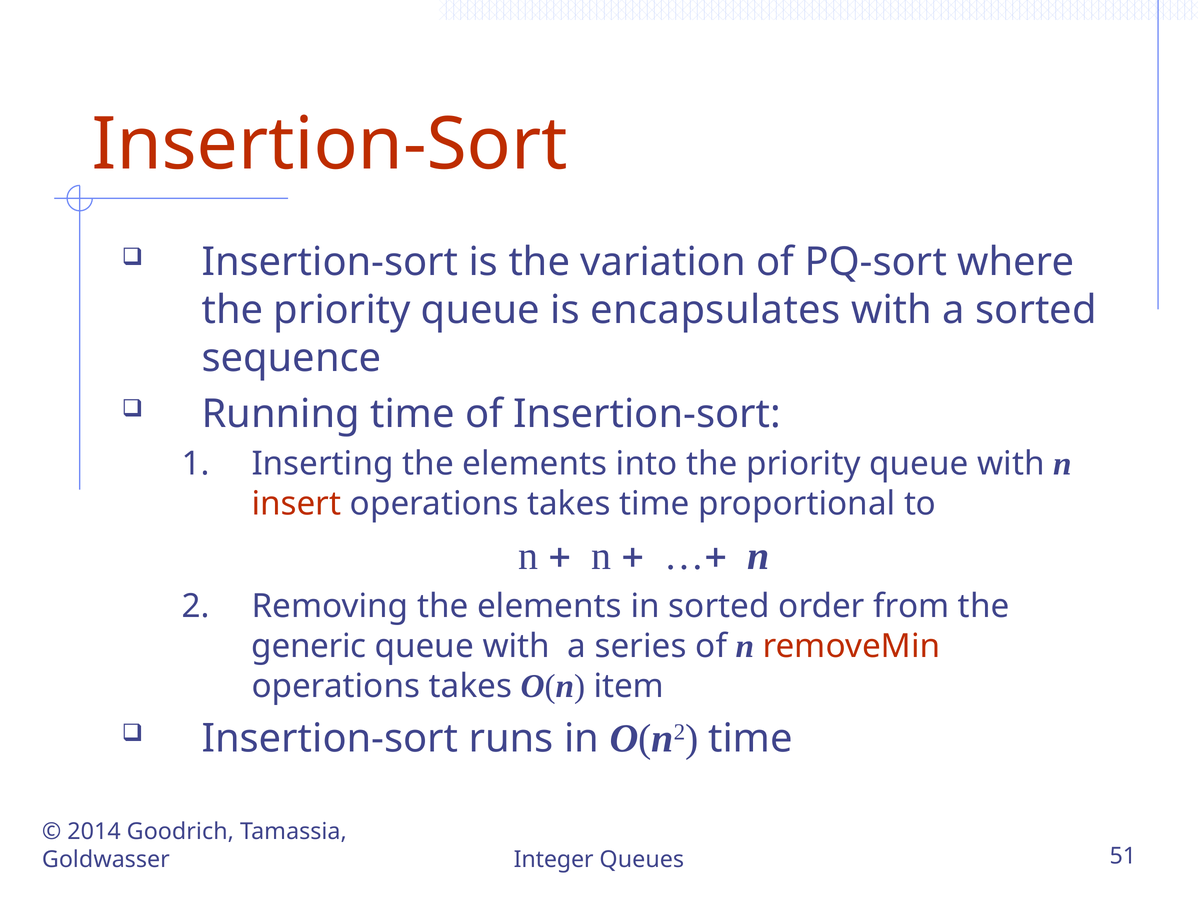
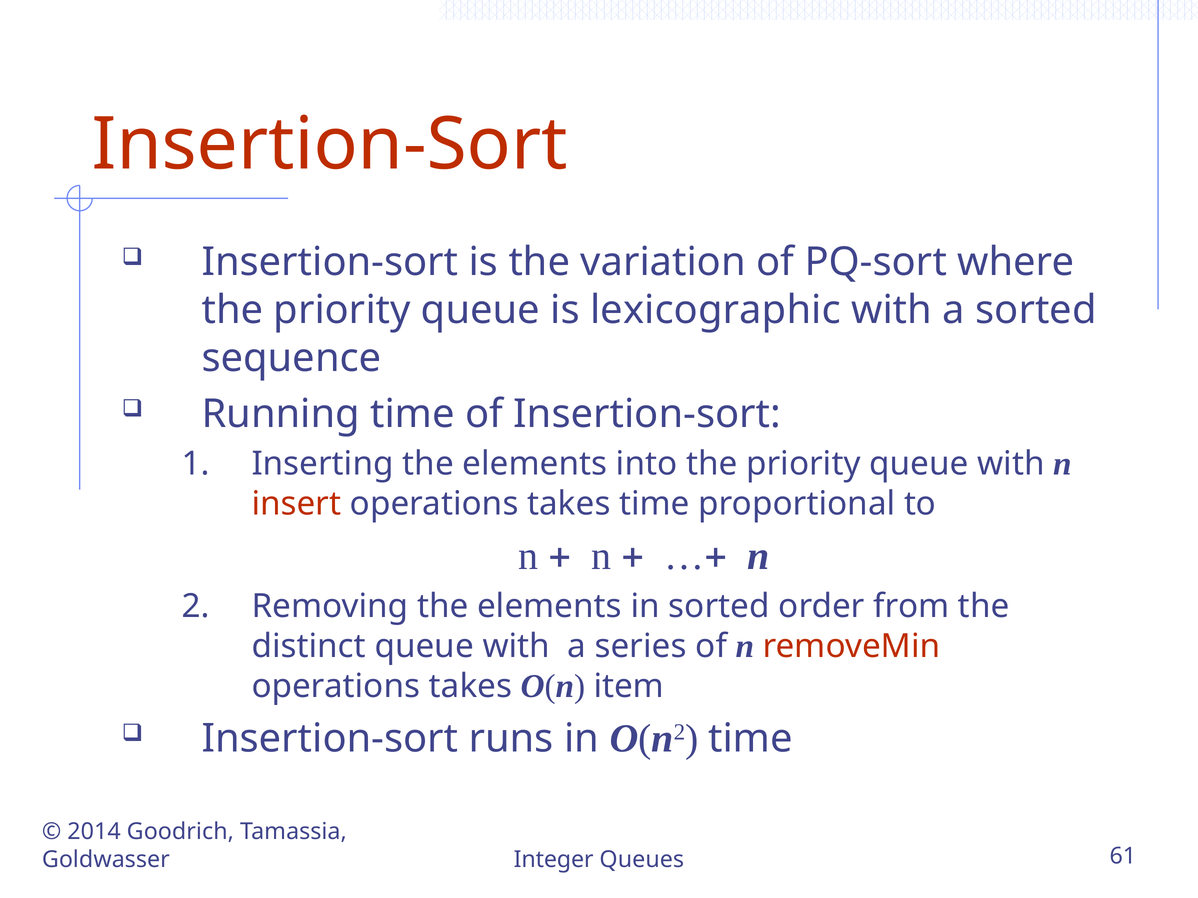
encapsulates: encapsulates -> lexicographic (715, 310)
generic: generic -> distinct (309, 647)
51: 51 -> 61 (1123, 856)
